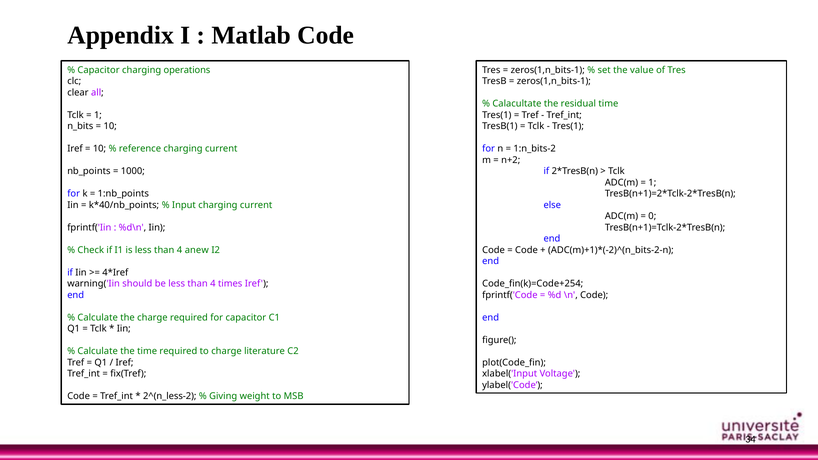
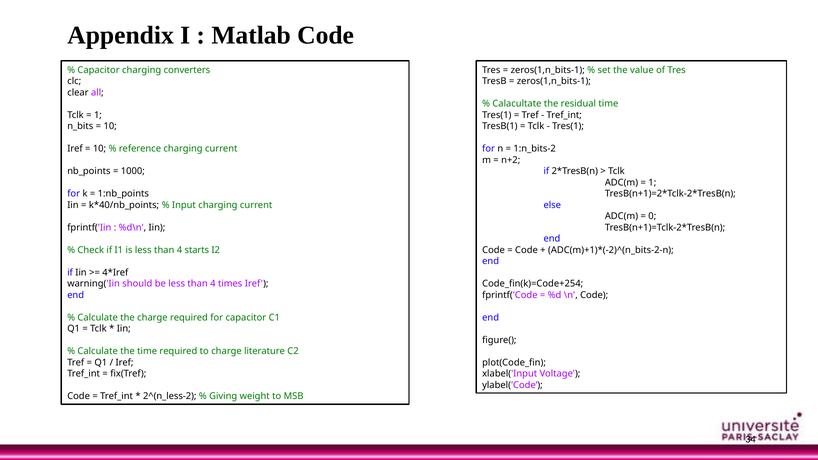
operations: operations -> converters (187, 70)
anew: anew -> starts (197, 250)
